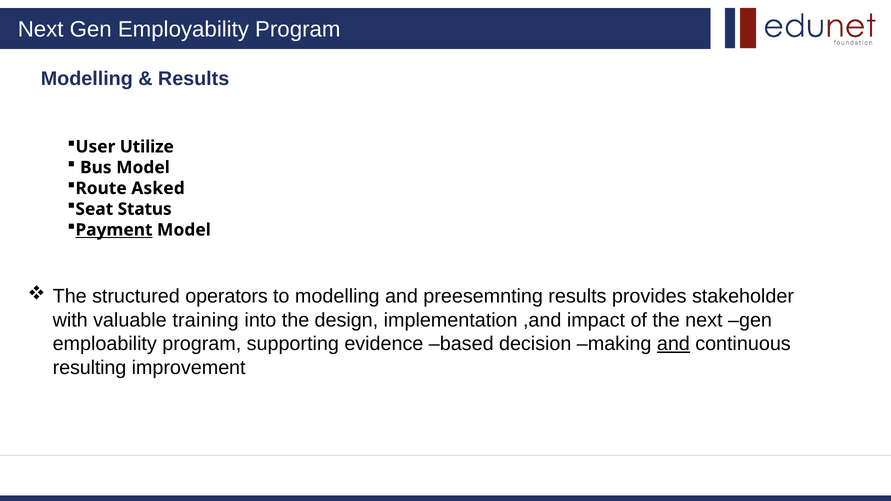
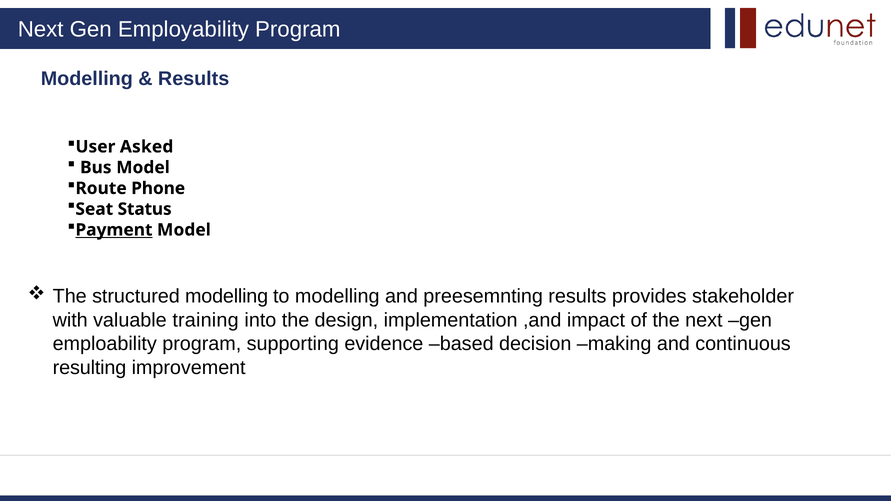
Utilize: Utilize -> Asked (147, 147)
Asked: Asked -> Phone (158, 188)
structured operators: operators -> modelling (227, 296)
and underline: present -> none (673, 344)
